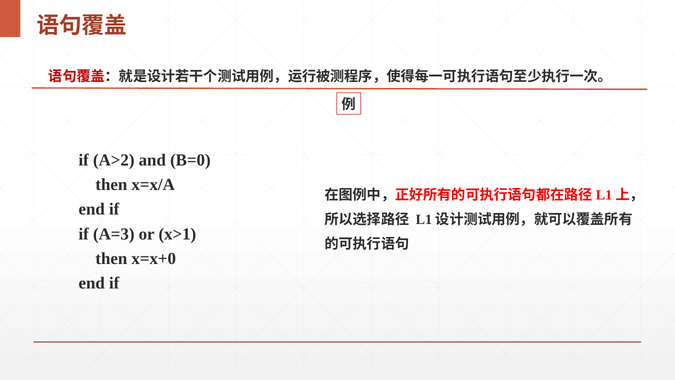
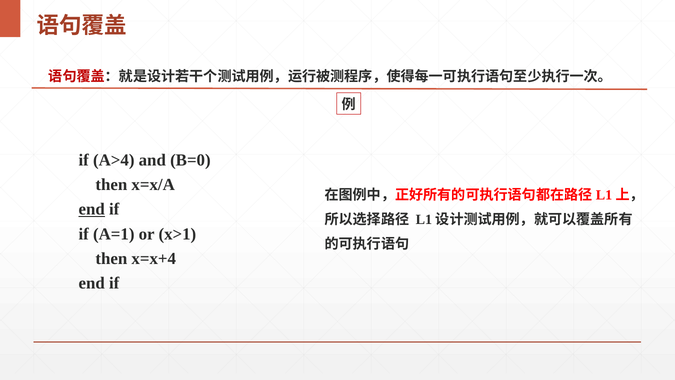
A>2: A>2 -> A>4 (114, 160)
end underline: none -> present (92, 209)
A=3: A=3 -> A=1 (114, 234)
x=x+0: x=x+0 -> x=x+4 (154, 258)
